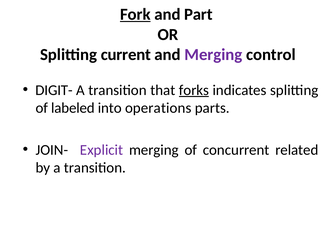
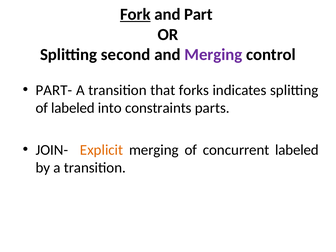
current: current -> second (126, 55)
DIGIT-: DIGIT- -> PART- (54, 90)
forks underline: present -> none (194, 90)
operations: operations -> constraints (158, 108)
Explicit colour: purple -> orange (102, 150)
concurrent related: related -> labeled (297, 150)
